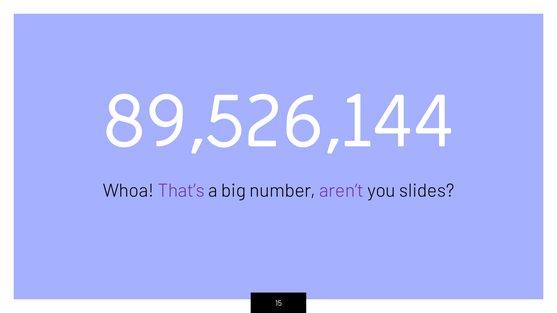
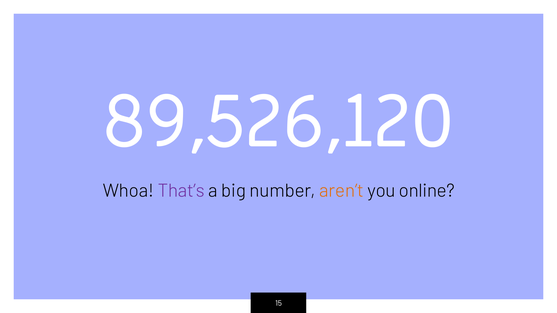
89,526,144: 89,526,144 -> 89,526,120 (279, 122)
aren’t colour: purple -> orange (342, 191)
slides: slides -> online (427, 191)
